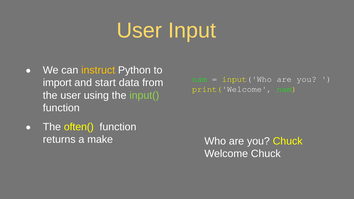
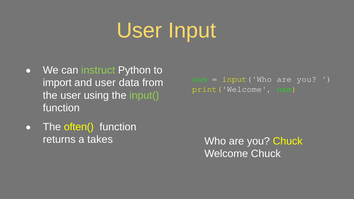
instruct colour: yellow -> light green (98, 70)
and start: start -> user (105, 83)
make: make -> takes (100, 140)
